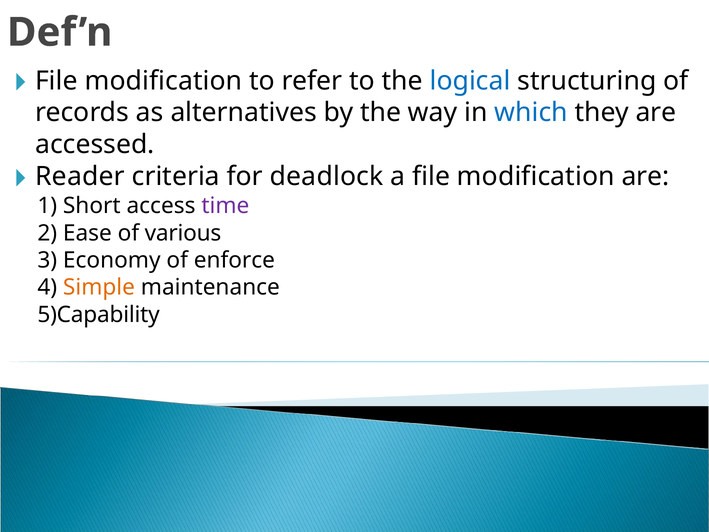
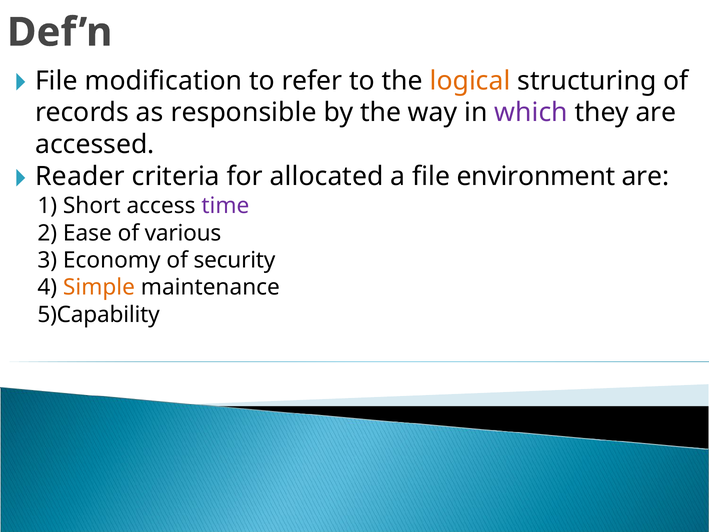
logical colour: blue -> orange (470, 81)
alternatives: alternatives -> responsible (244, 113)
which colour: blue -> purple (531, 113)
deadlock: deadlock -> allocated (327, 177)
a file modification: modification -> environment (536, 177)
enforce: enforce -> security (234, 260)
